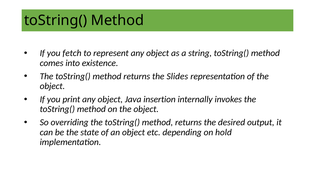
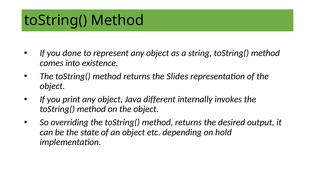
fetch: fetch -> done (72, 53)
insertion: insertion -> different (160, 99)
